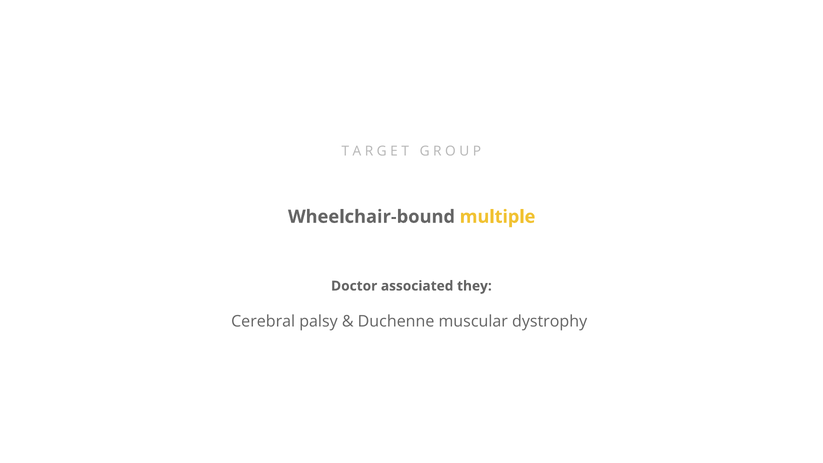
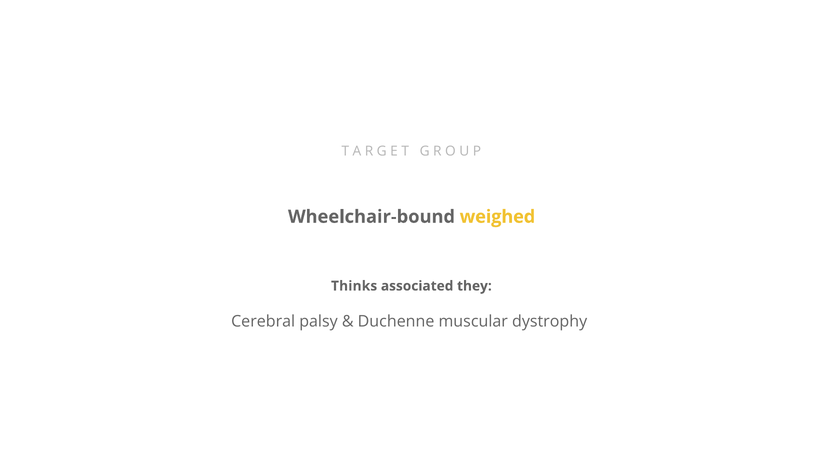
multiple: multiple -> weighed (497, 217)
Doctor: Doctor -> Thinks (354, 286)
